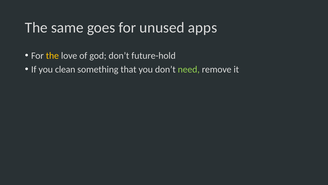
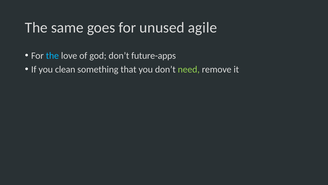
apps: apps -> agile (202, 28)
the colour: yellow -> light blue (52, 55)
future-hold: future-hold -> future-apps (154, 55)
